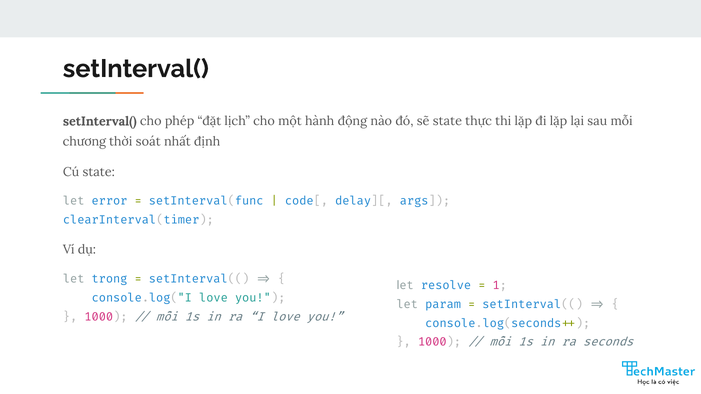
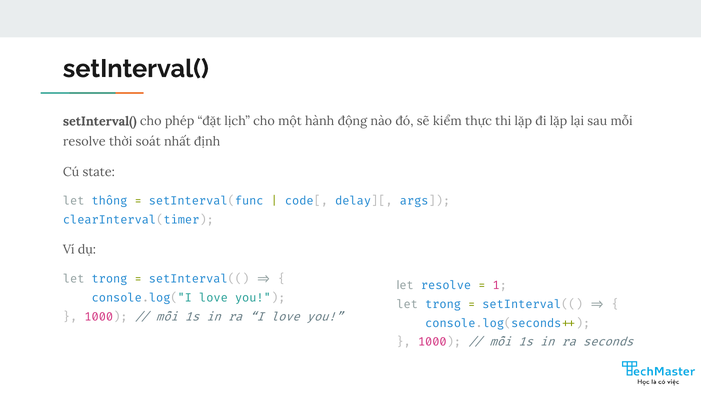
sẽ state: state -> kiểm (447, 121)
chương: chương -> resolve (84, 142)
error: error -> thông (109, 201)
param: param -> trong (443, 305)
